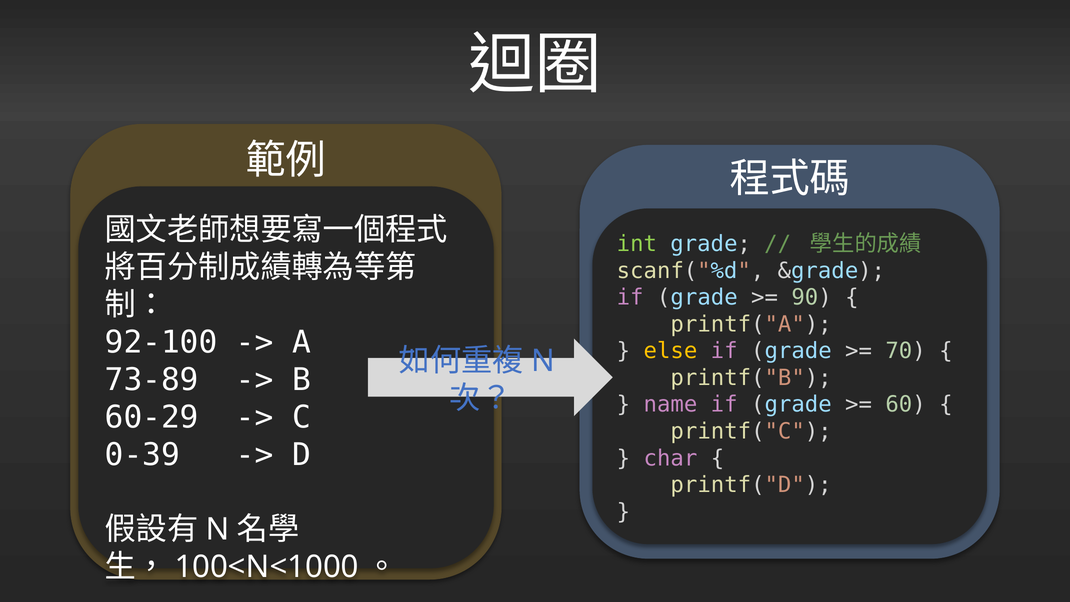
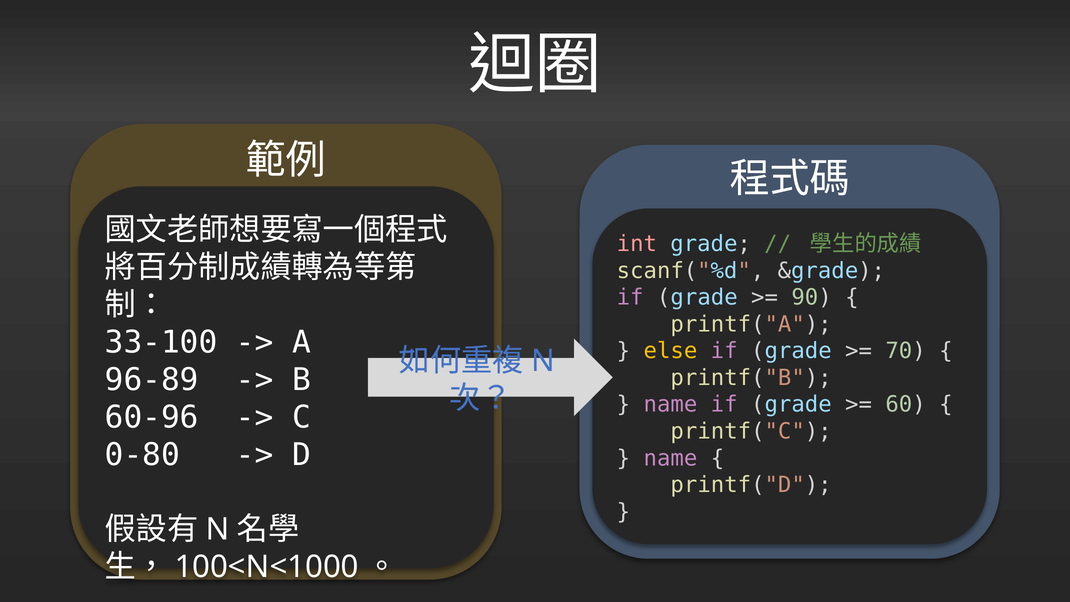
int colour: light green -> pink (637, 244)
92-100: 92-100 -> 33-100 (161, 342)
73-89: 73-89 -> 96-89 (152, 380)
60-29: 60-29 -> 60-96 (152, 417)
0-39: 0-39 -> 0-80 (142, 455)
char: char -> name (670, 458)
